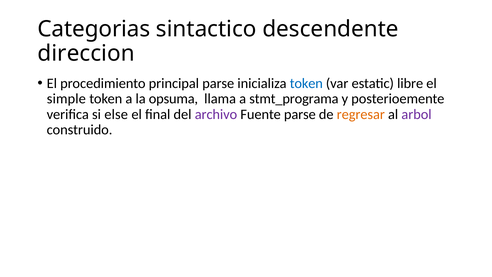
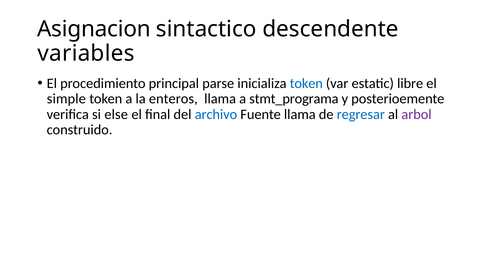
Categorias: Categorias -> Asignacion (94, 29)
direccion: direccion -> variables (86, 54)
opsuma: opsuma -> enteros (173, 99)
archivo colour: purple -> blue (216, 114)
Fuente parse: parse -> llama (300, 114)
regresar colour: orange -> blue (361, 114)
